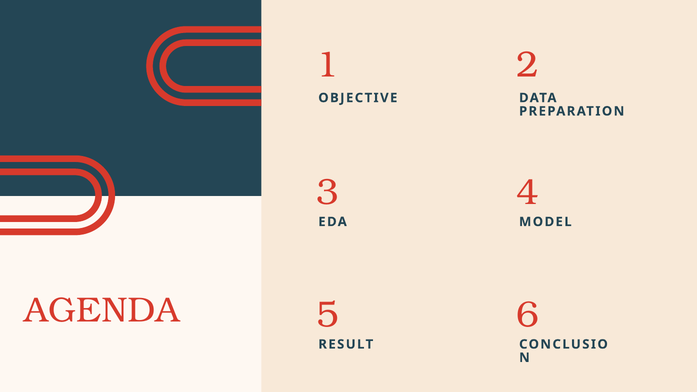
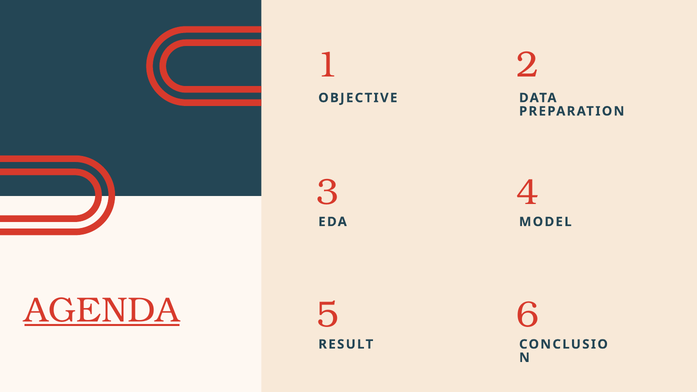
AGENDA underline: none -> present (102, 310)
